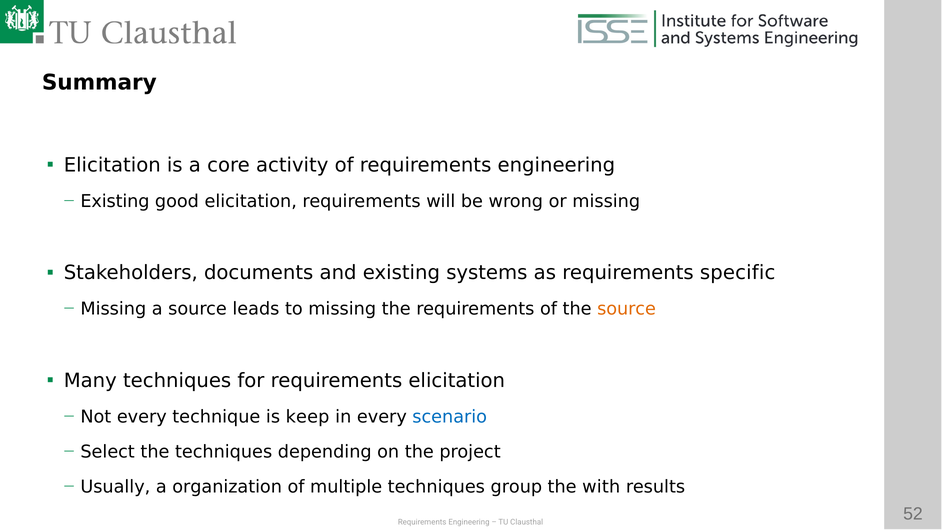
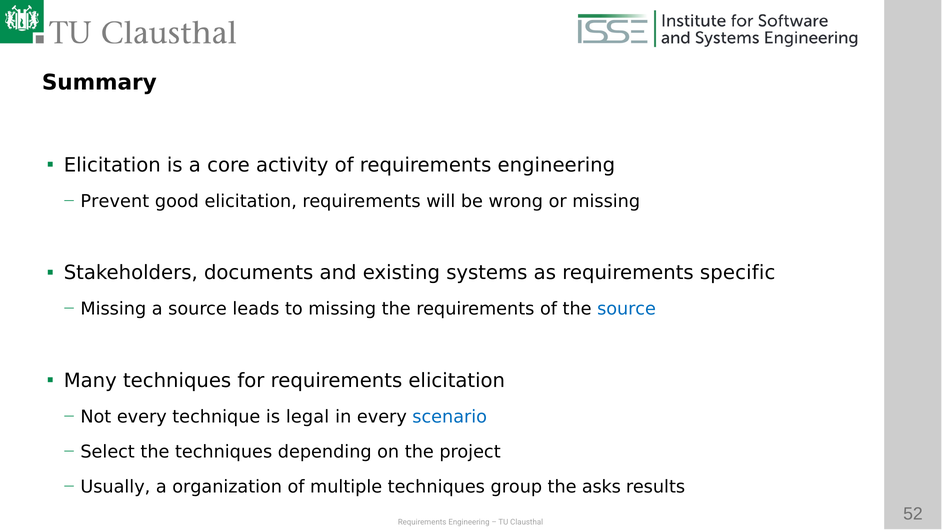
Existing: Existing -> Prevent (115, 201)
source colour: orange -> blue (627, 309)
keep: keep -> legal (308, 417)
with: with -> asks (601, 487)
